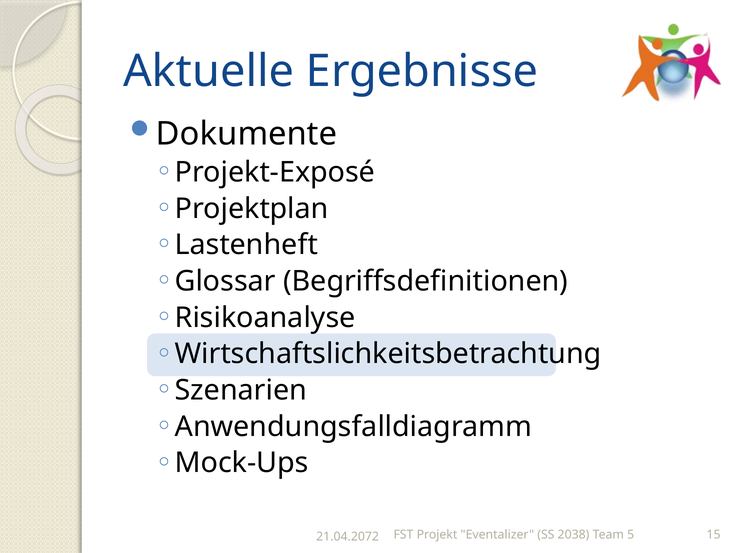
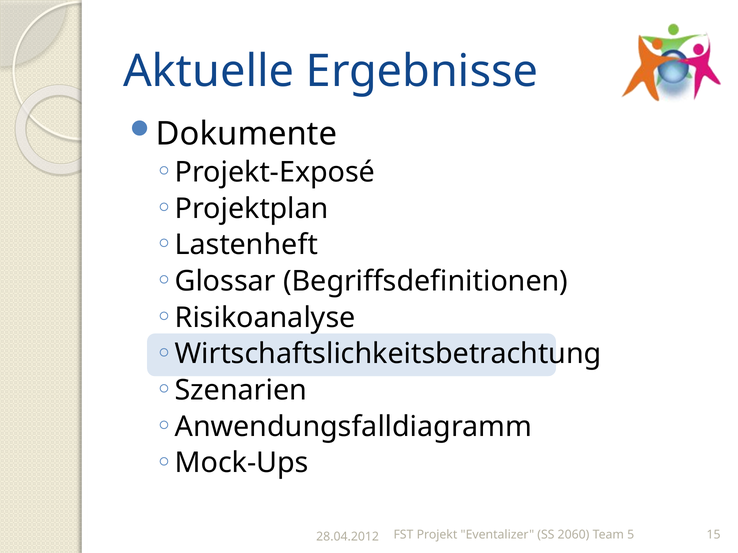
2038: 2038 -> 2060 (574, 535)
21.04.2072: 21.04.2072 -> 28.04.2012 (348, 537)
